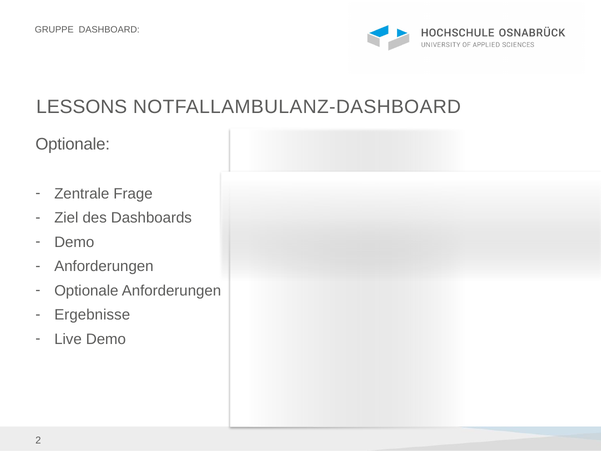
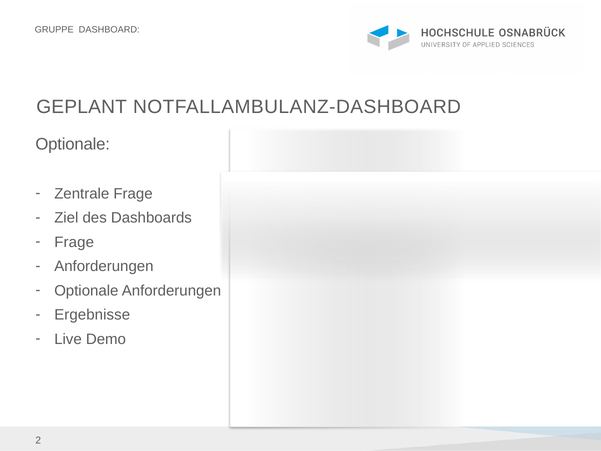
LESSONS: LESSONS -> GEPLANT (82, 107)
Demo: Demo -> Frage (74, 242)
